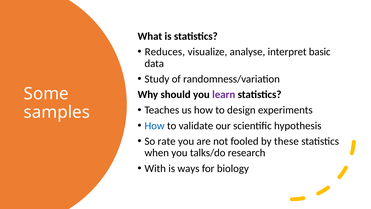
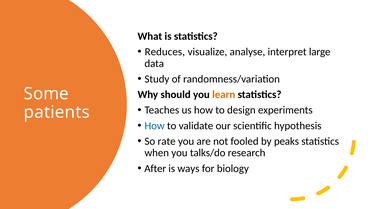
basic: basic -> large (320, 52)
learn colour: purple -> orange (224, 94)
samples: samples -> patients (57, 112)
these: these -> peaks (287, 141)
With: With -> After (155, 168)
